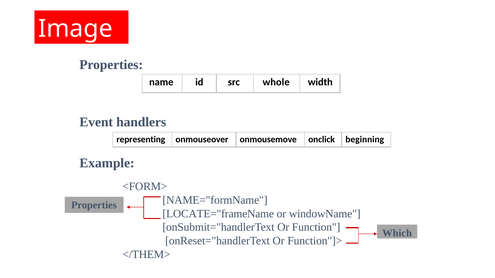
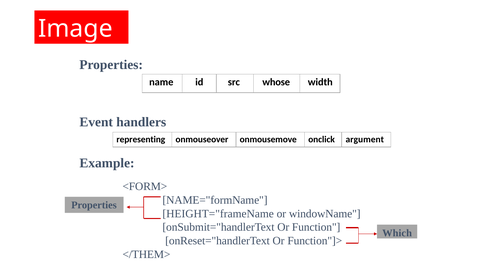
whole: whole -> whose (276, 82)
beginning: beginning -> argument (365, 140)
LOCATE="frameName: LOCATE="frameName -> HEIGHT="frameName (218, 214)
